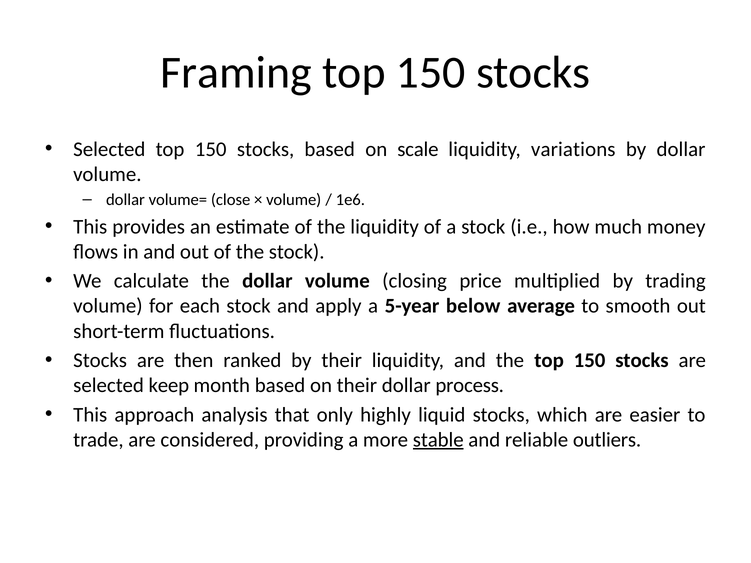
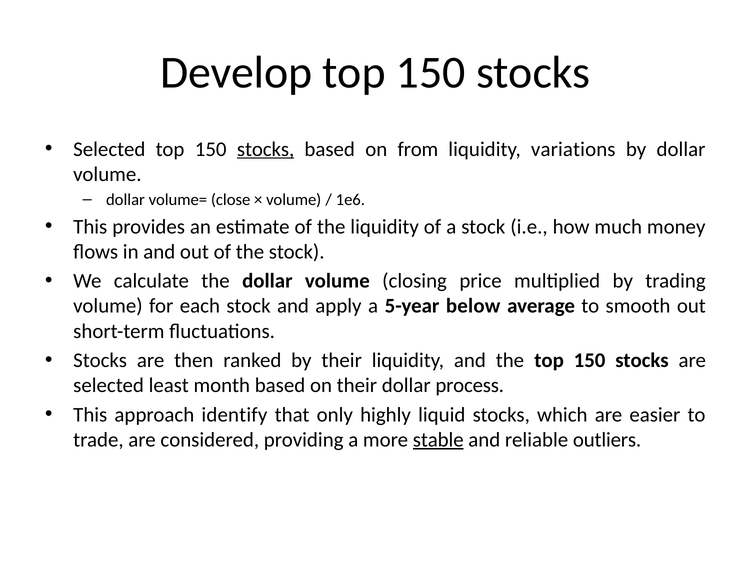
Framing: Framing -> Develop (236, 73)
stocks underline: none -> present (266, 149)
scale: scale -> from (418, 149)
keep: keep -> least (169, 386)
analysis: analysis -> identify (234, 415)
